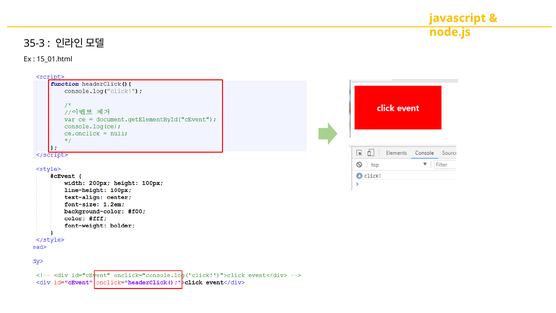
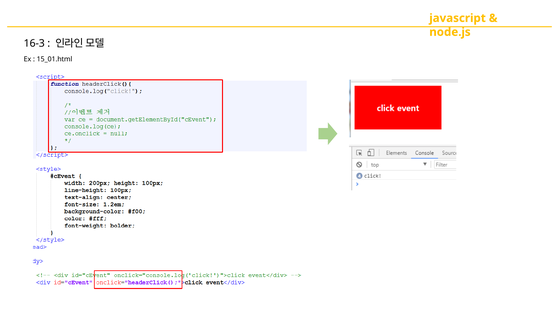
35-3: 35-3 -> 16-3 (34, 44)
